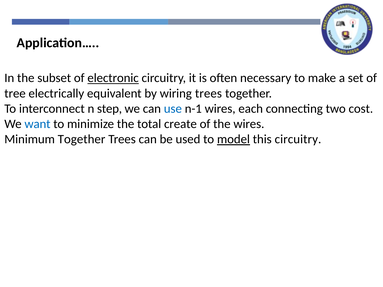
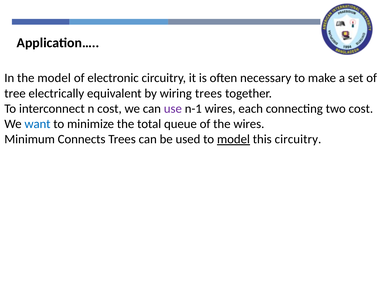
the subset: subset -> model (54, 78)
electronic underline: present -> none (113, 78)
n step: step -> cost (109, 109)
use colour: blue -> purple (173, 109)
create: create -> queue (180, 124)
Minimum Together: Together -> Connects (82, 139)
